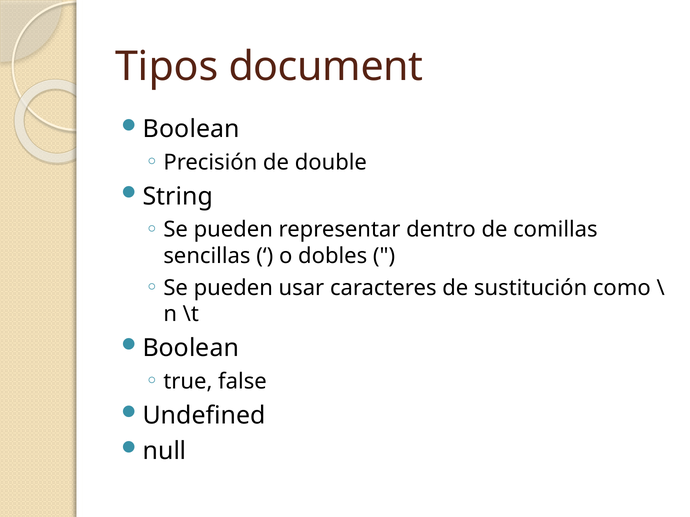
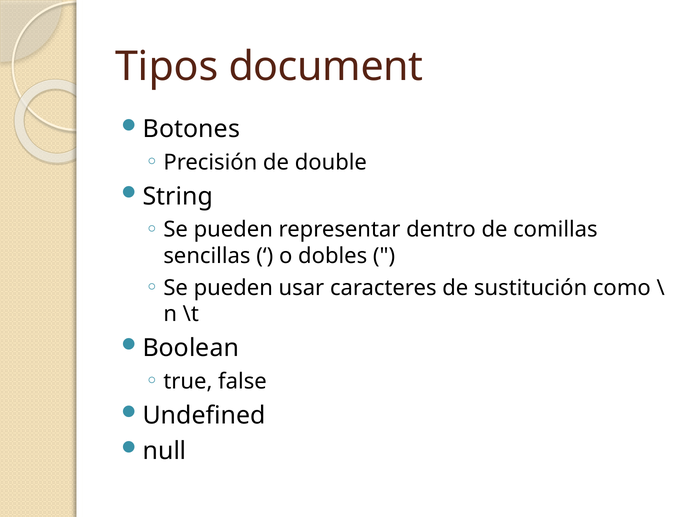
Boolean: Boolean -> Botones (191, 129)
